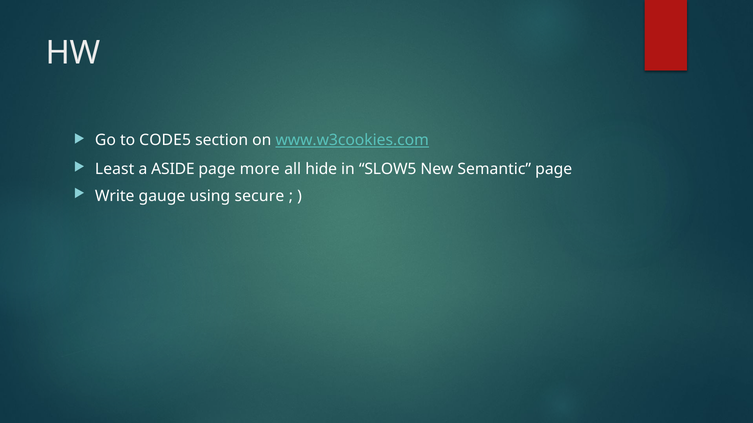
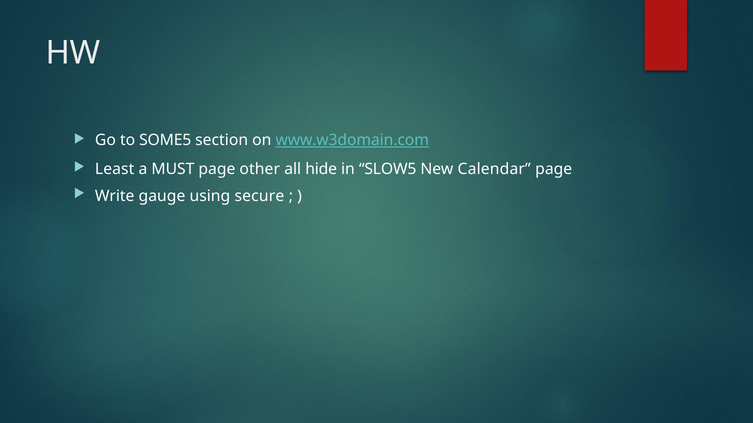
CODE5: CODE5 -> SOME5 (165, 140)
www.w3cookies.com: www.w3cookies.com -> www.w3domain.com (352, 140)
ASIDE: ASIDE -> MUST (173, 169)
more: more -> other (260, 169)
Semantic: Semantic -> Calendar (494, 169)
